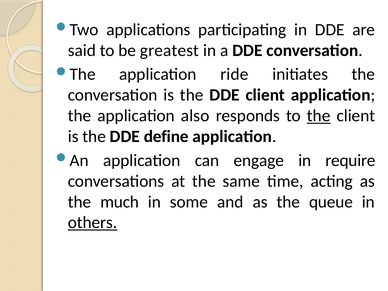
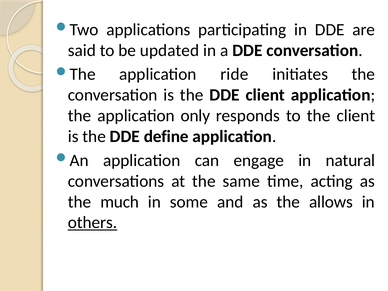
greatest: greatest -> updated (170, 50)
also: also -> only (195, 116)
the underline: present -> none (319, 116)
require: require -> natural (350, 160)
queue: queue -> allows (331, 202)
